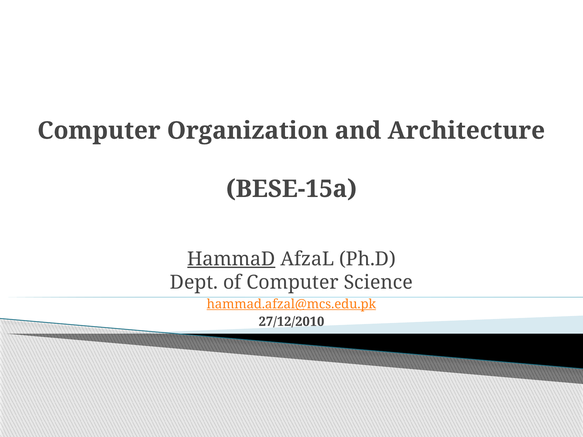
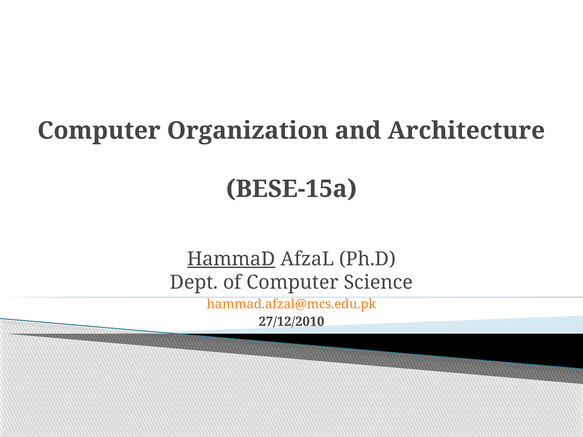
hammad.afzal@mcs.edu.pk underline: present -> none (291, 304)
